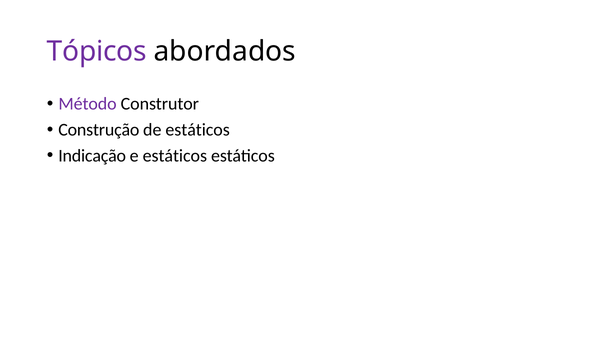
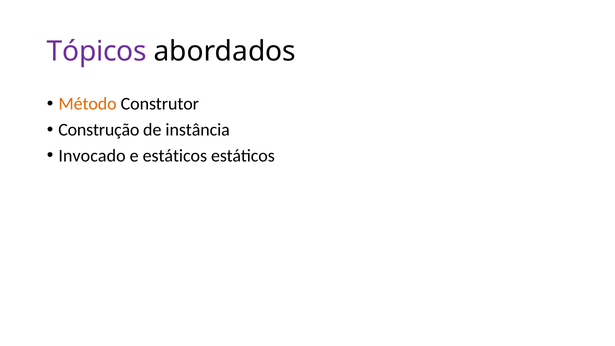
Método colour: purple -> orange (88, 104)
de estáticos: estáticos -> instância (198, 130)
Indicação: Indicação -> Invocado (92, 156)
